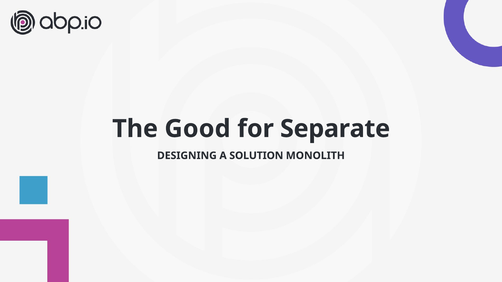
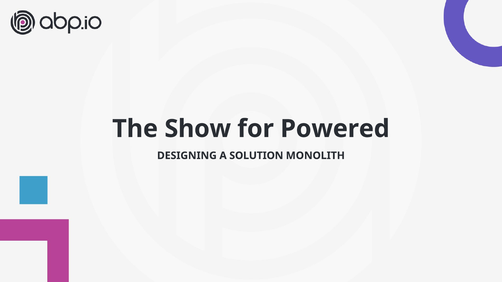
Good: Good -> Show (198, 129)
Separate: Separate -> Powered (335, 129)
